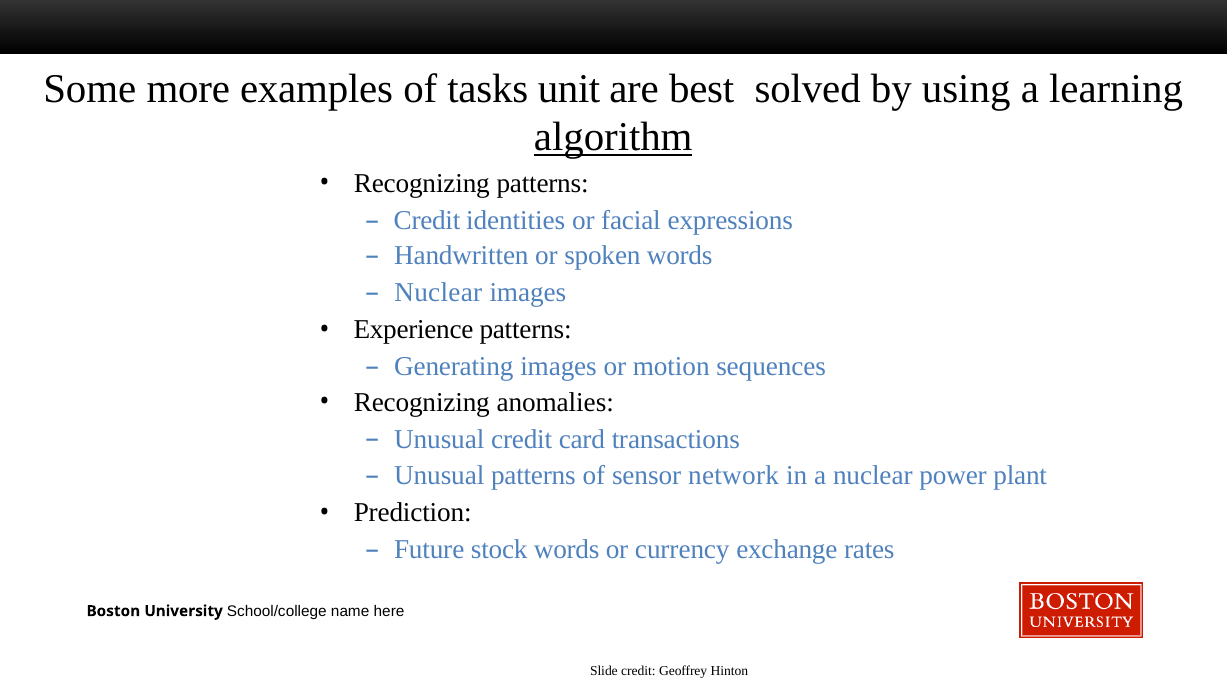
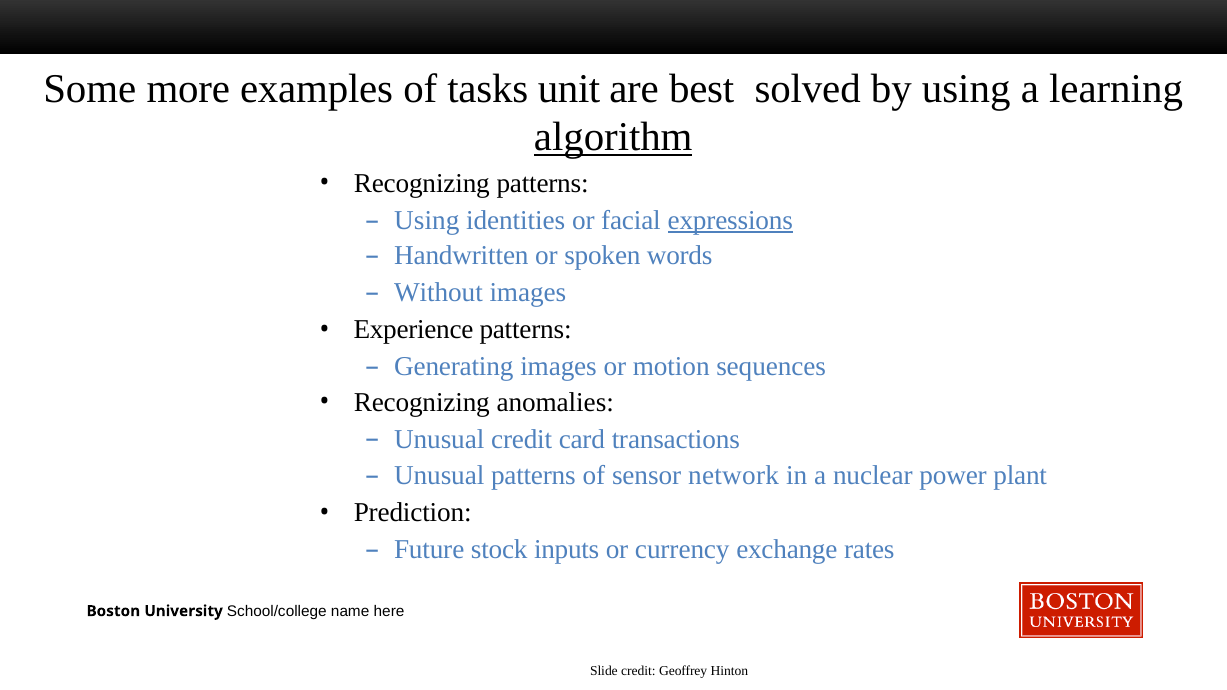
Credit: Credit -> Using (427, 221)
expressions underline: none -> present (730, 221)
Nuclear: Nuclear -> Without (438, 293)
stock words: words -> inputs (567, 550)
